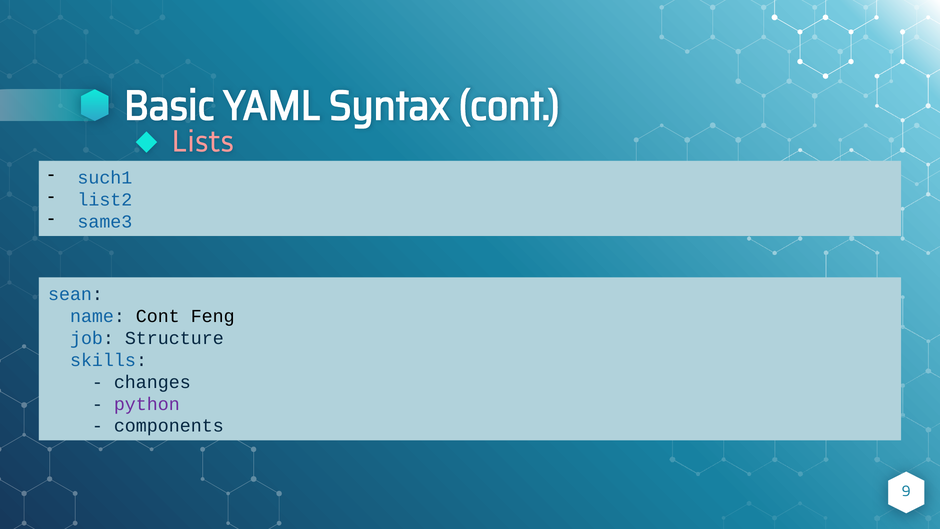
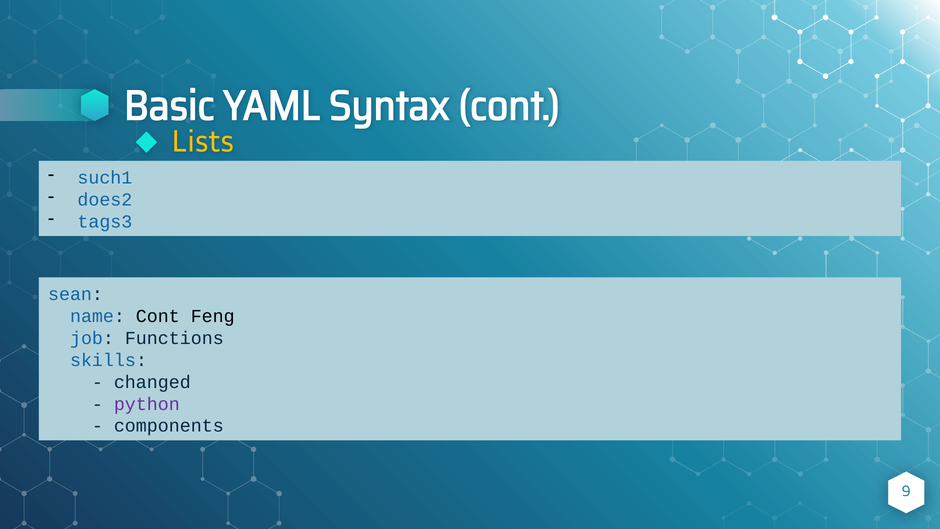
Lists colour: pink -> yellow (203, 141)
list2: list2 -> does2 (105, 200)
same3: same3 -> tags3 (105, 221)
Structure: Structure -> Functions (174, 338)
changes: changes -> changed (152, 382)
